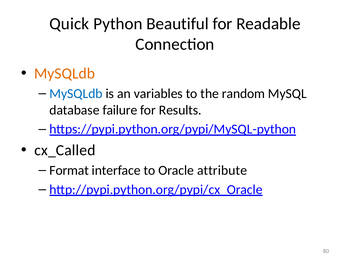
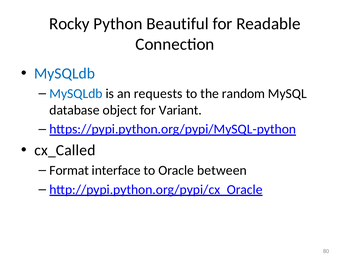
Quick: Quick -> Rocky (69, 24)
MySQLdb colour: orange -> blue (65, 73)
variables: variables -> requests (158, 94)
failure: failure -> object (120, 110)
Results: Results -> Variant (180, 110)
attribute: attribute -> between (222, 170)
